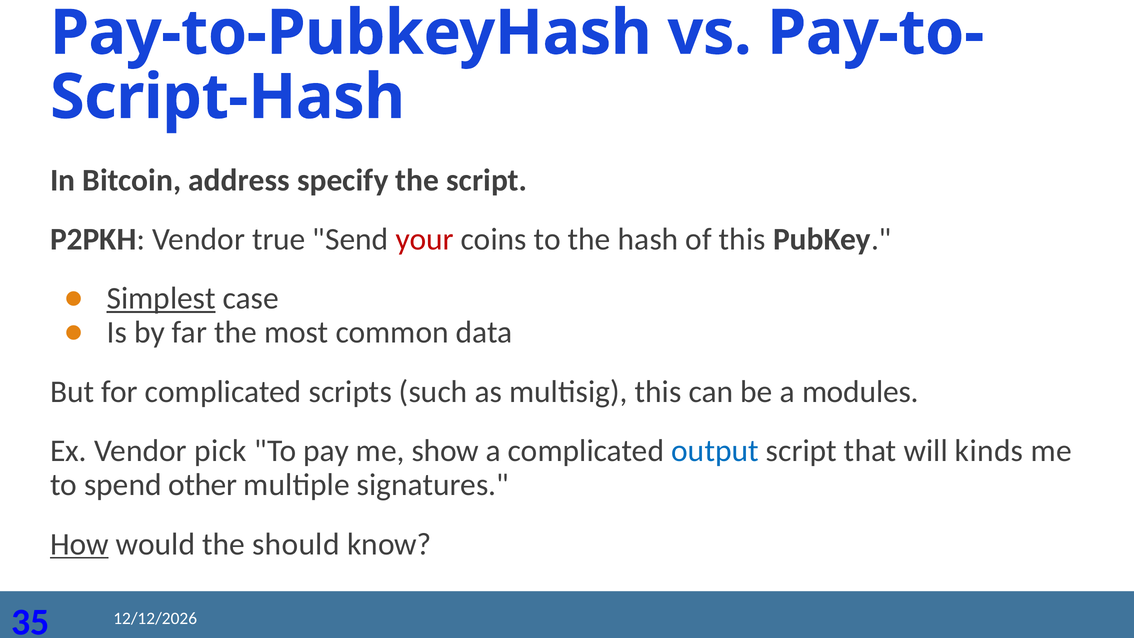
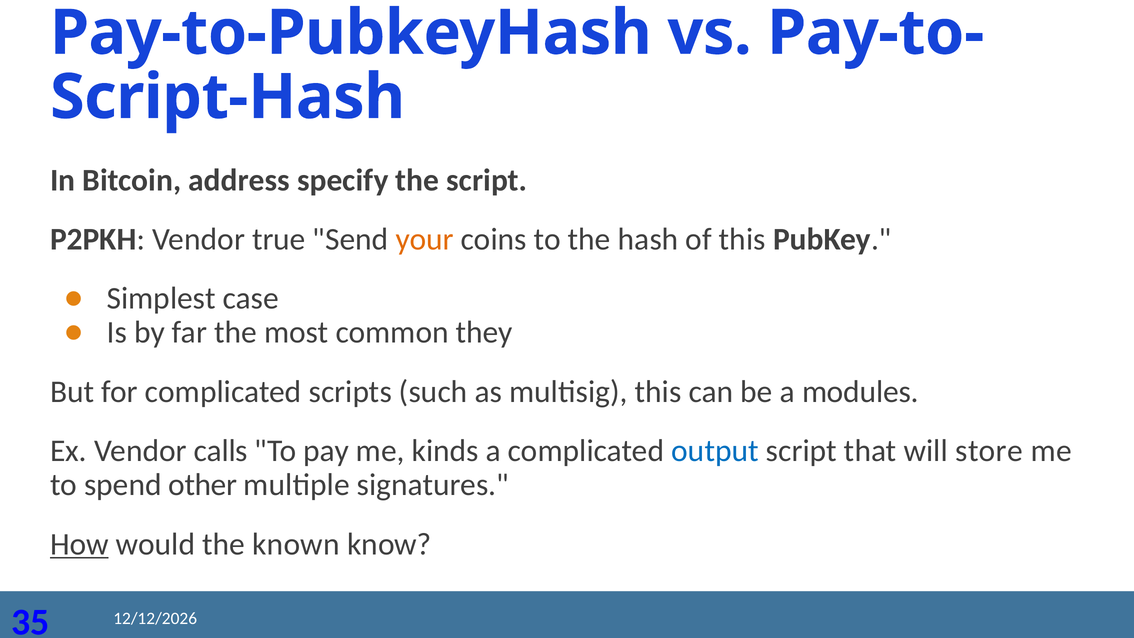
your colour: red -> orange (425, 239)
Simplest underline: present -> none (161, 299)
data: data -> they (484, 333)
pick: pick -> calls (221, 451)
show: show -> kinds (445, 451)
kinds: kinds -> store (989, 451)
should: should -> known (296, 544)
